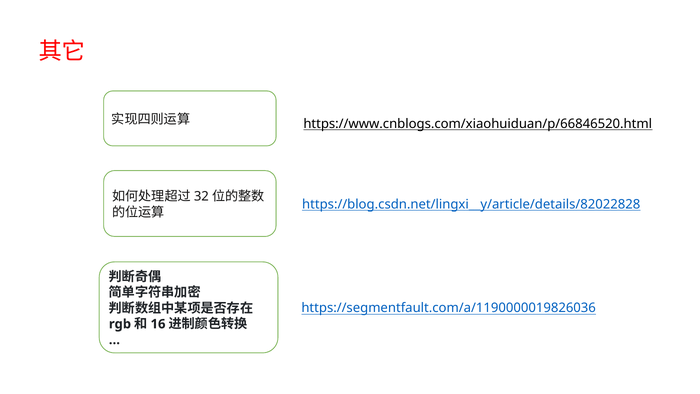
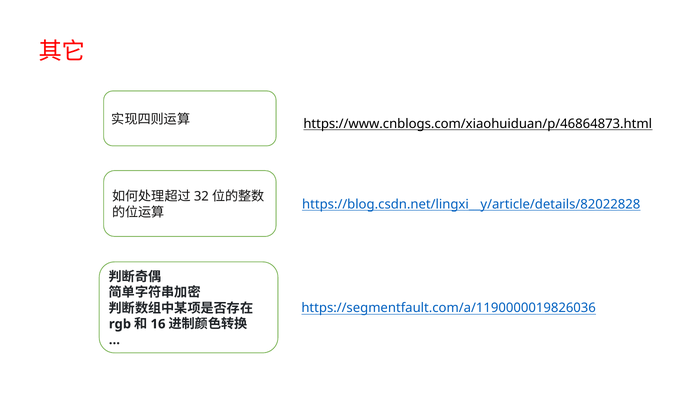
https://www.cnblogs.com/xiaohuiduan/p/66846520.html: https://www.cnblogs.com/xiaohuiduan/p/66846520.html -> https://www.cnblogs.com/xiaohuiduan/p/46864873.html (478, 124)
